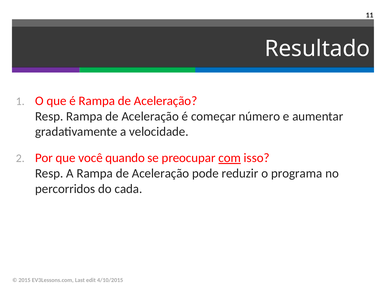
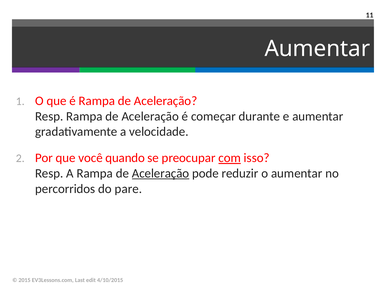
Resultado: Resultado -> Aumentar (317, 49)
número: número -> durante (259, 116)
Aceleração underline: none -> present (161, 173)
o programa: programa -> aumentar (297, 173)
cada: cada -> pare (128, 189)
